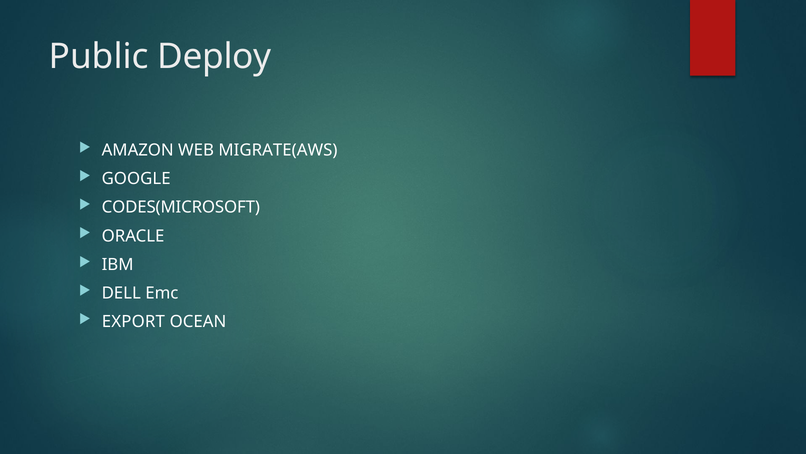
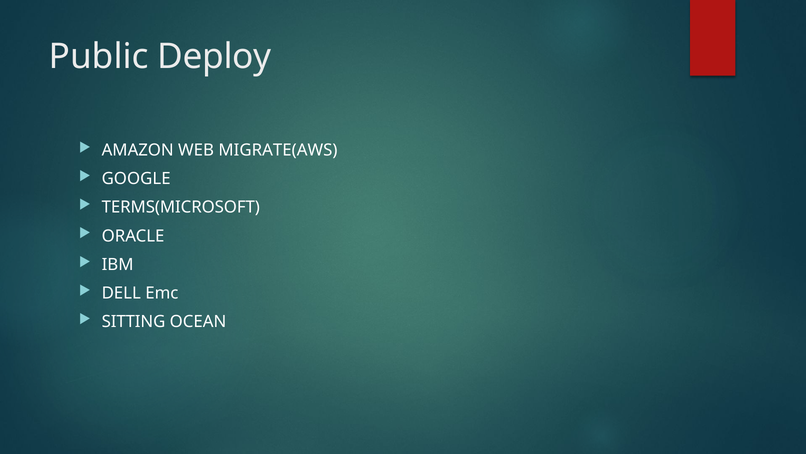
CODES(MICROSOFT: CODES(MICROSOFT -> TERMS(MICROSOFT (181, 207)
EXPORT: EXPORT -> SITTING (134, 321)
